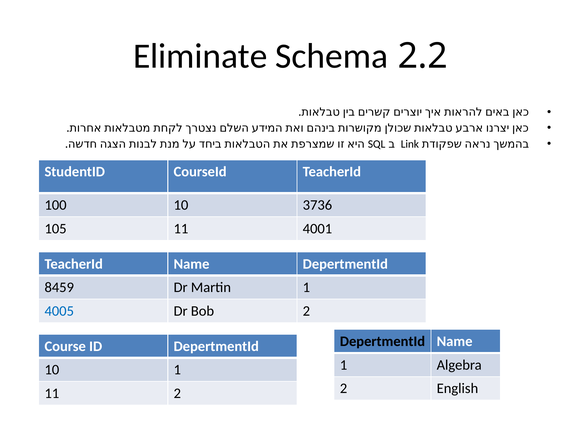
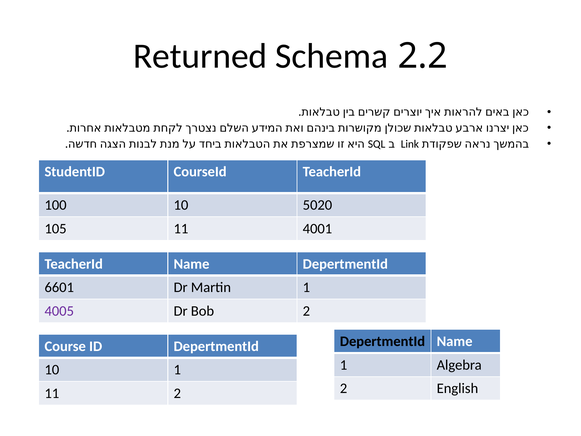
Eliminate: Eliminate -> Returned (200, 56)
3736: 3736 -> 5020 (317, 205)
8459: 8459 -> 6601 (59, 287)
4005 colour: blue -> purple (59, 311)
